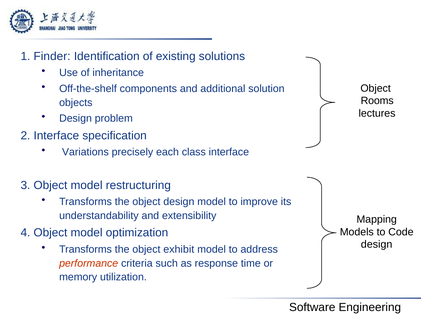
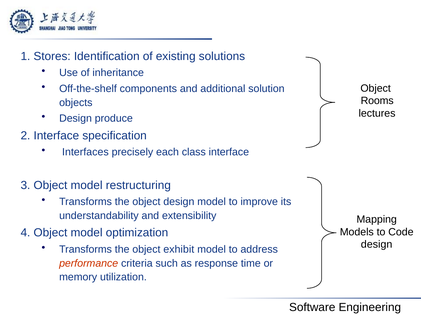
Finder: Finder -> Stores (52, 56)
problem: problem -> produce (114, 119)
Variations: Variations -> Interfaces (85, 153)
